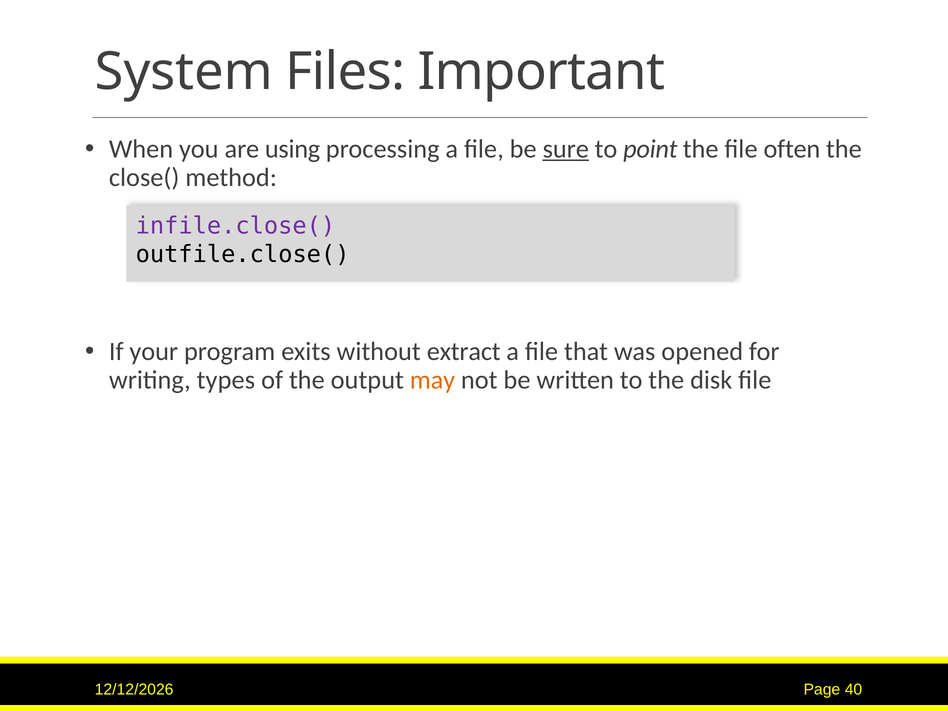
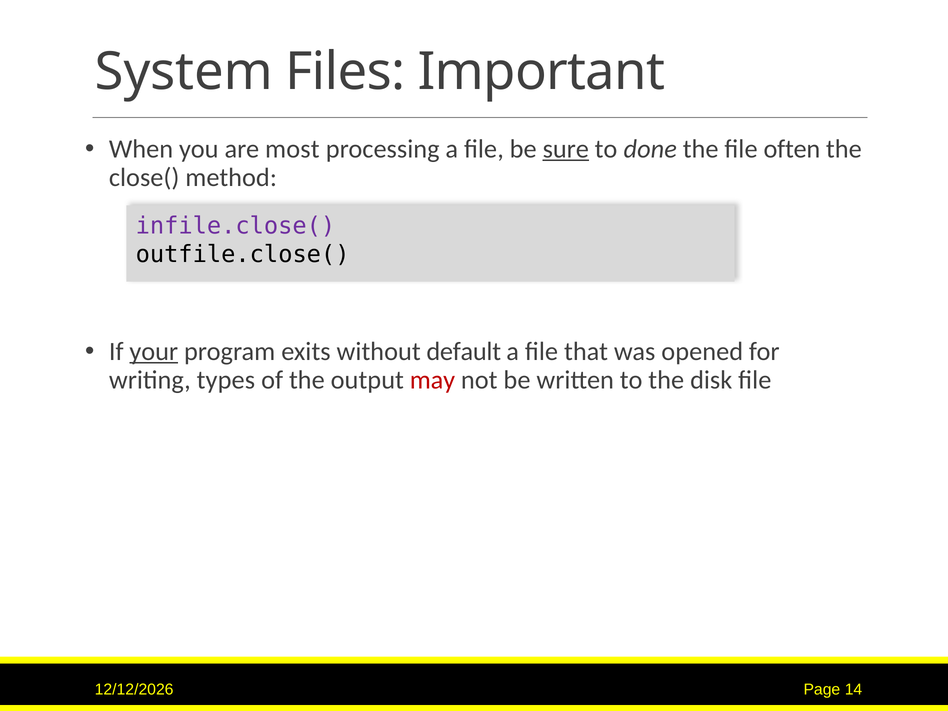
using: using -> most (292, 149)
point: point -> done (650, 149)
your underline: none -> present (154, 352)
extract: extract -> default (464, 352)
may colour: orange -> red (432, 380)
40: 40 -> 14 (854, 690)
